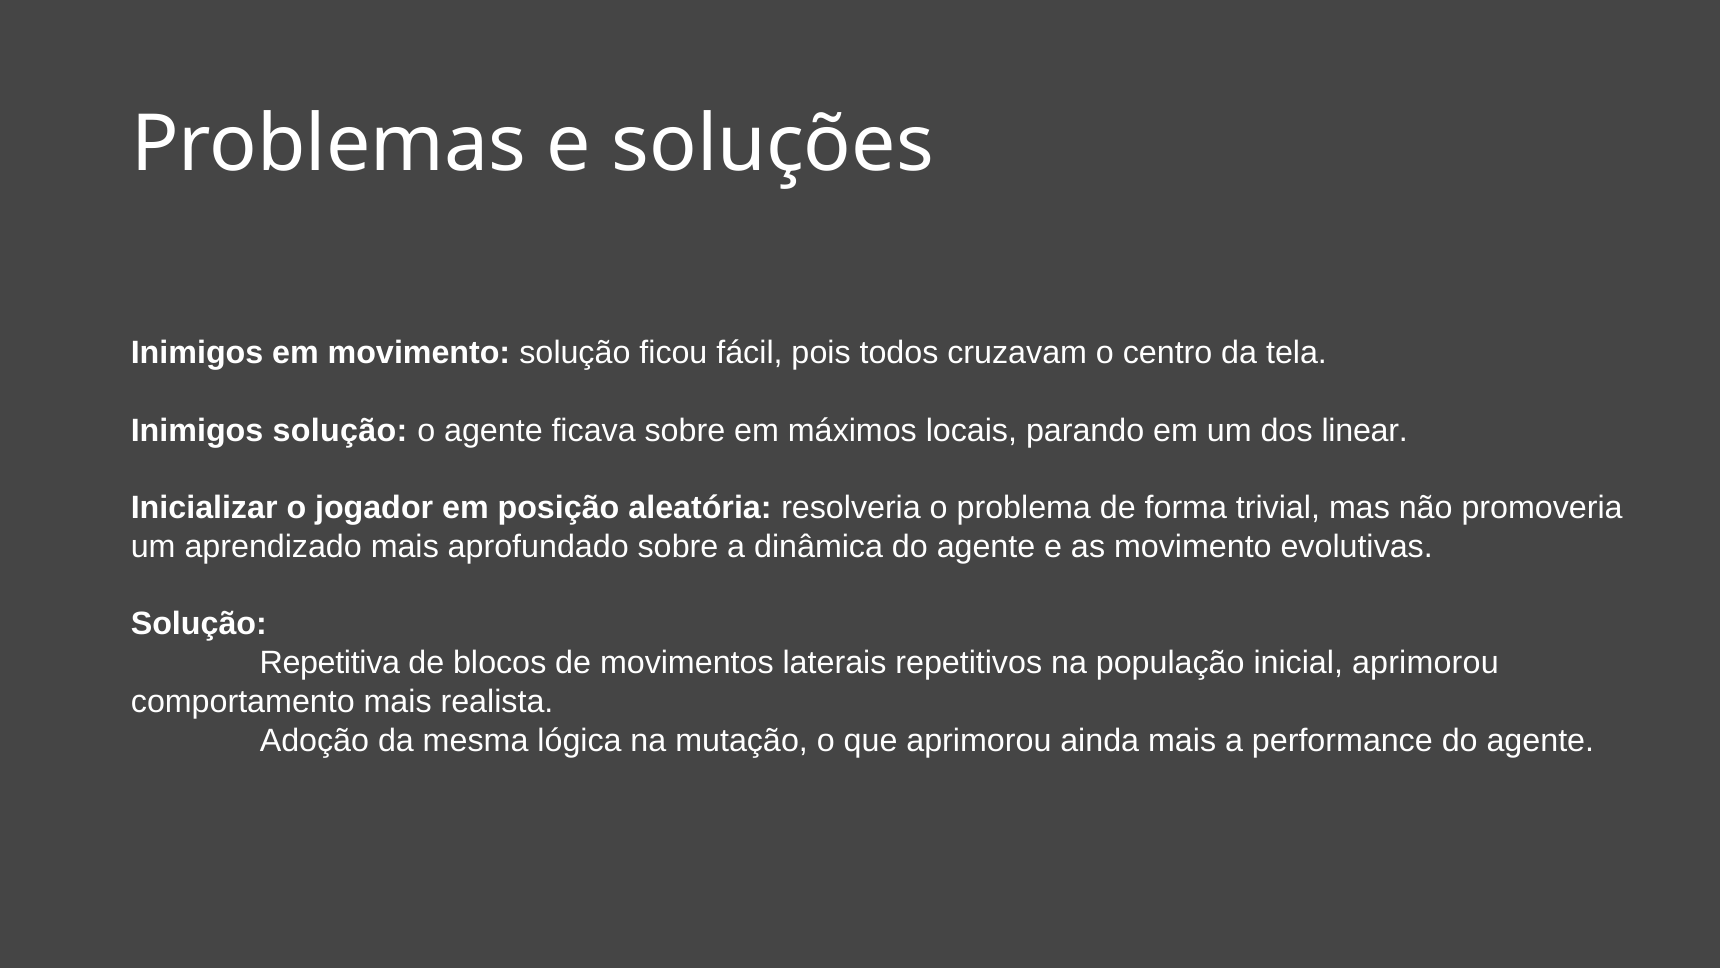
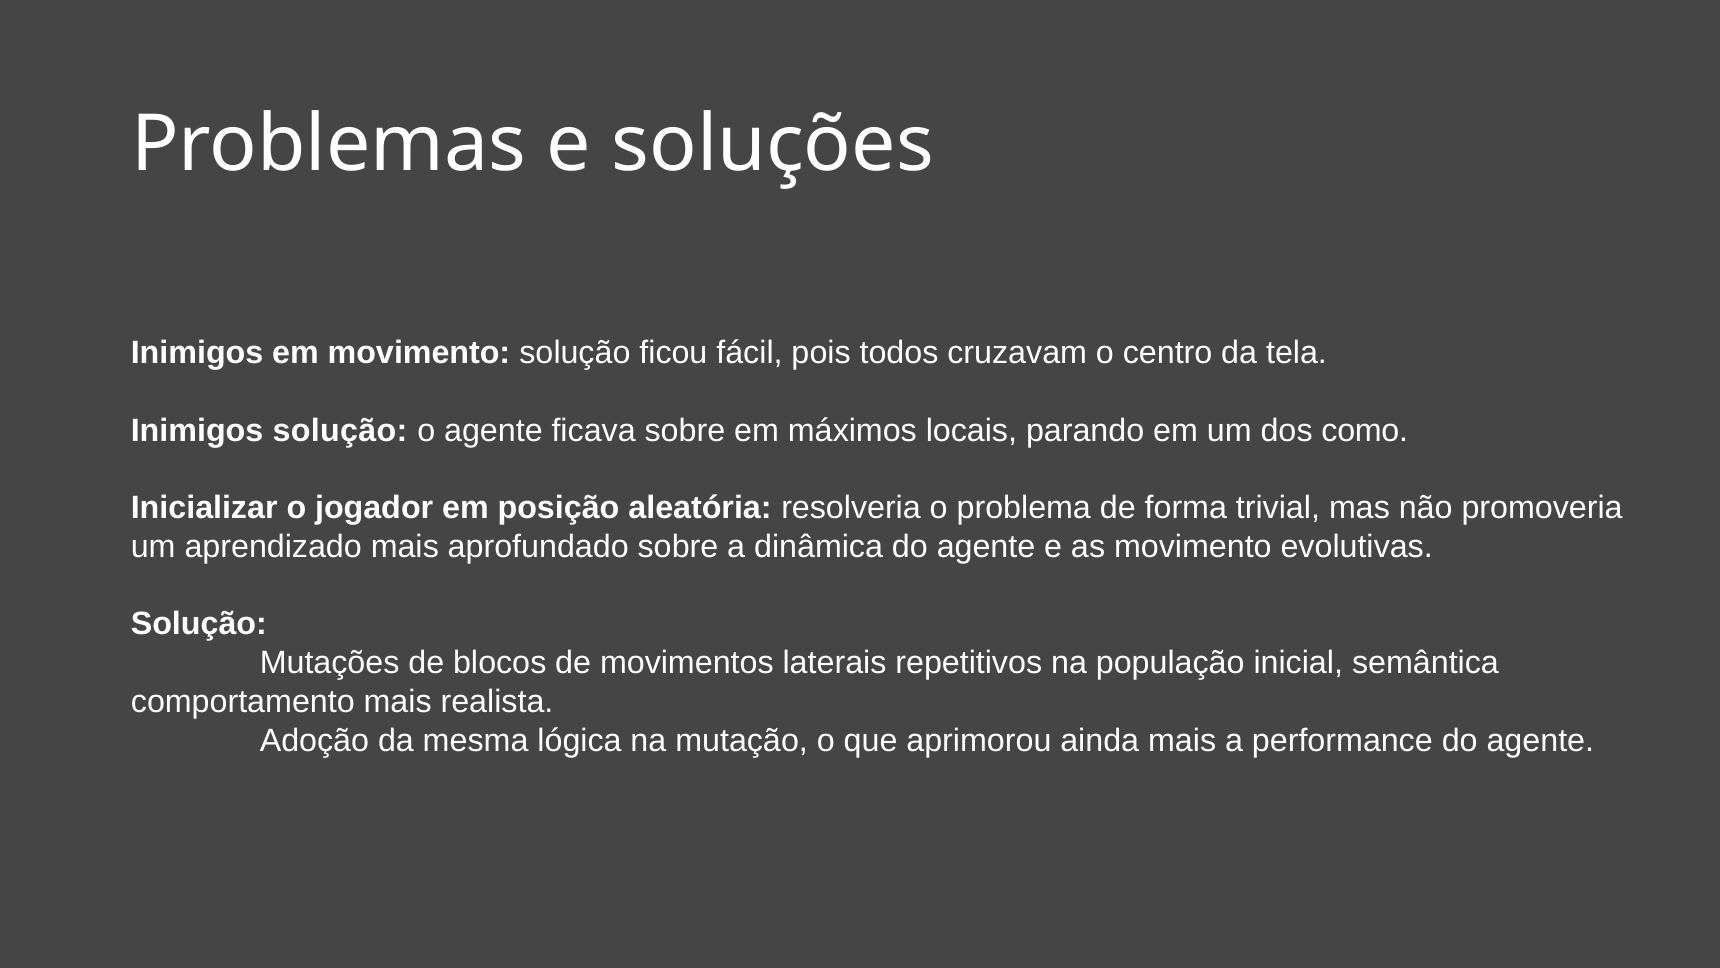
linear: linear -> como (1365, 430)
Repetitiva: Repetitiva -> Mutações (330, 663)
inicial aprimorou: aprimorou -> semântica (1425, 663)
